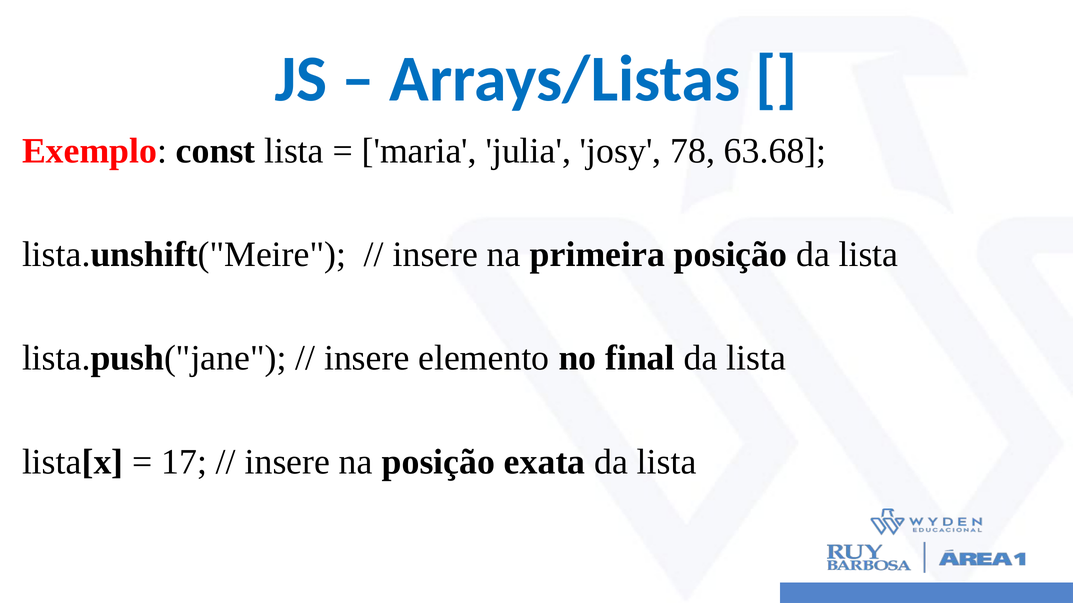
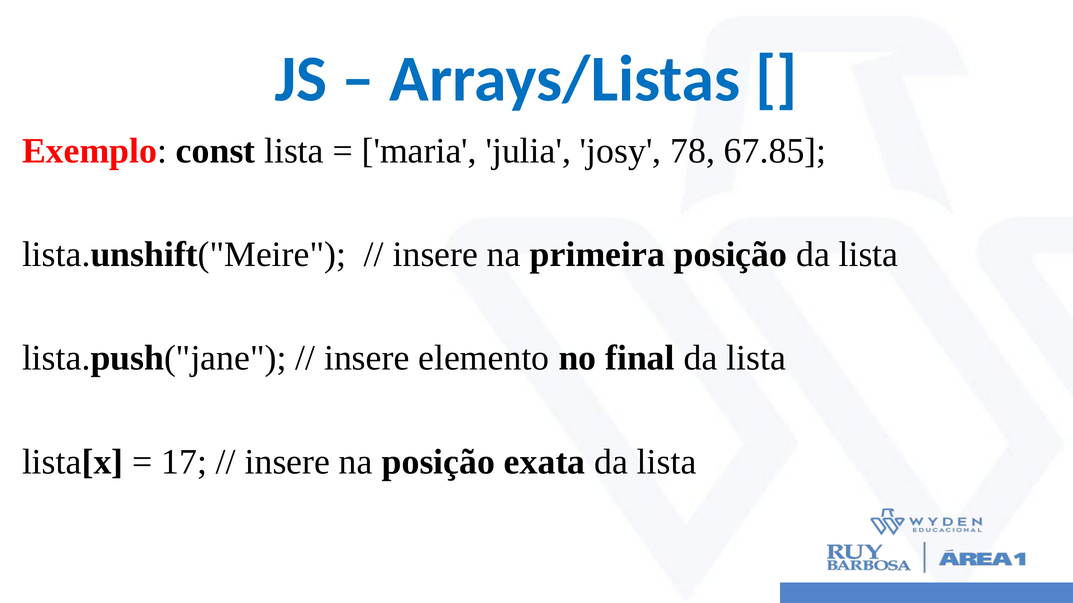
63.68: 63.68 -> 67.85 (775, 151)
